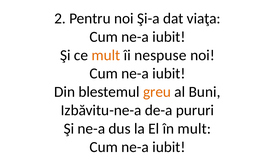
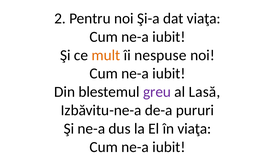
greu colour: orange -> purple (157, 92)
Buni: Buni -> Lasă (205, 92)
în mult: mult -> viaţa (194, 128)
